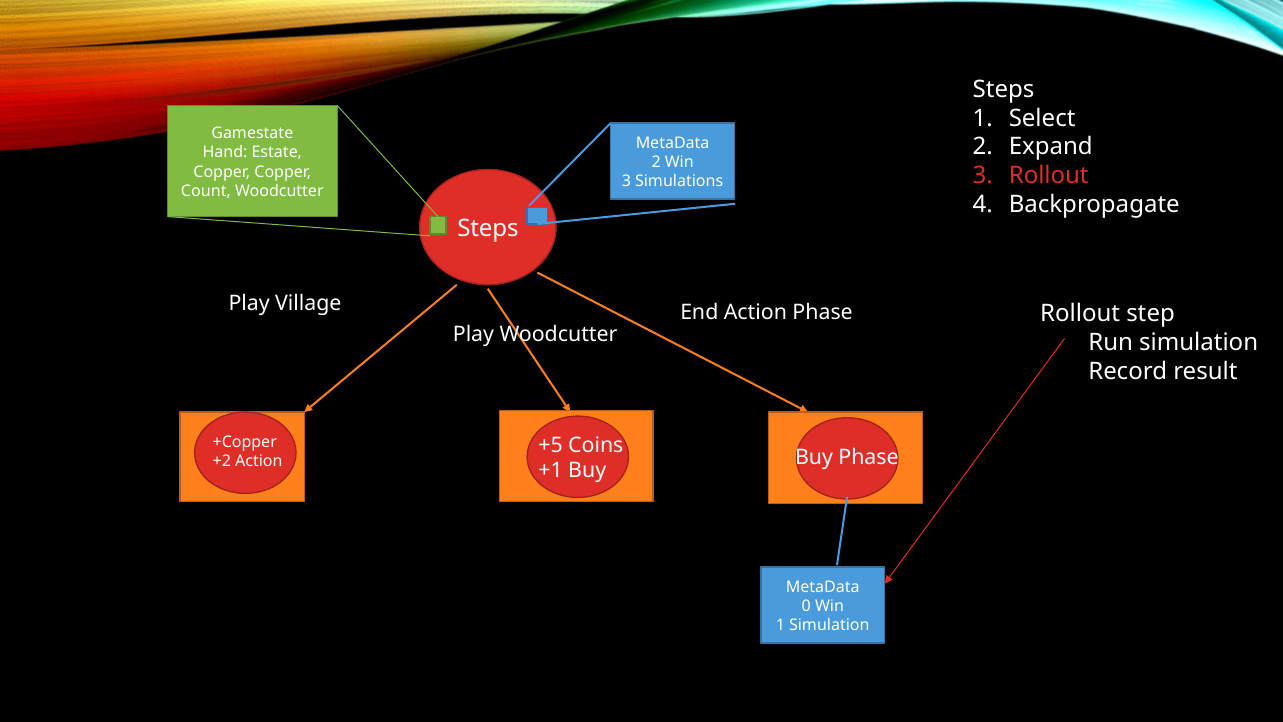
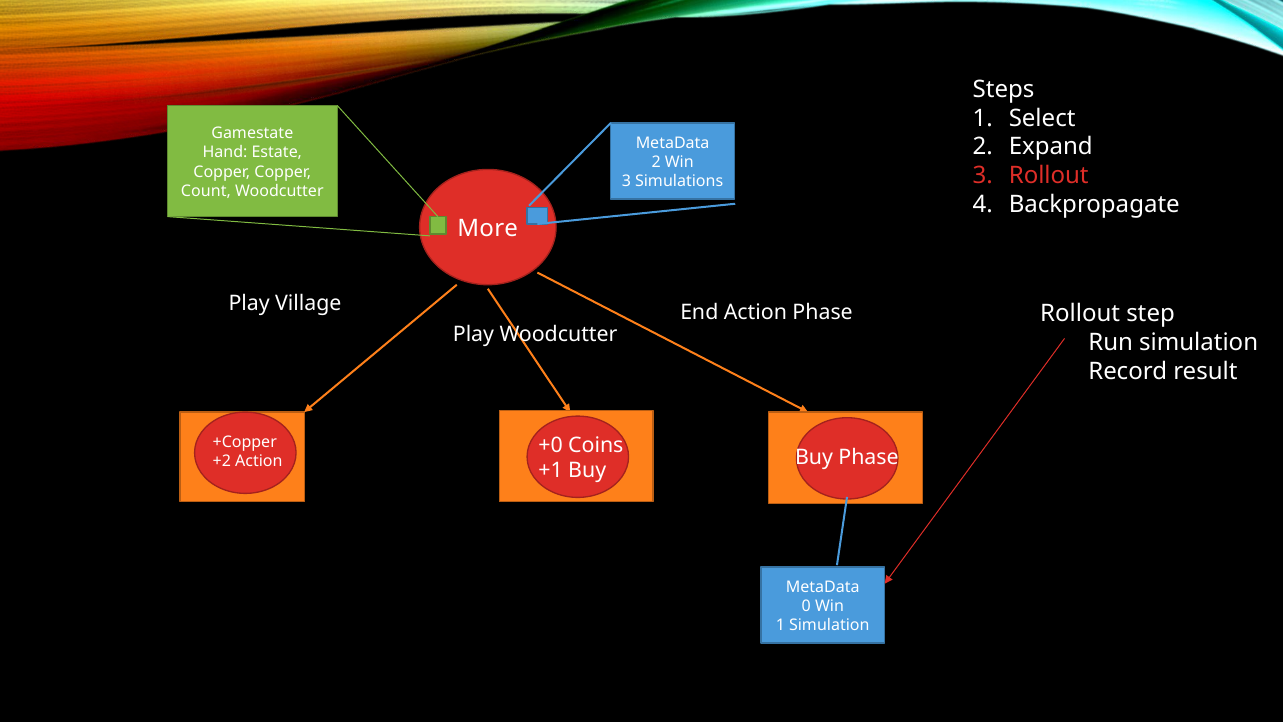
Steps: Steps -> More (488, 229)
+5: +5 -> +0 (551, 445)
